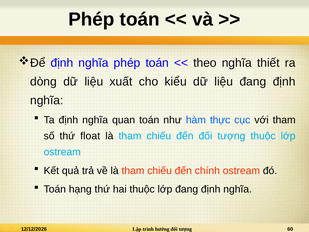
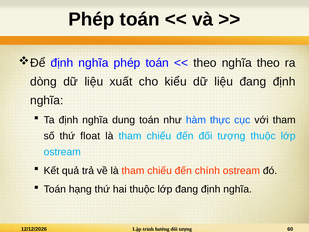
nghĩa thiết: thiết -> theo (268, 63)
quan: quan -> dung (124, 120)
